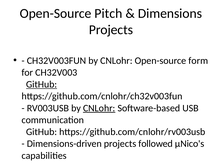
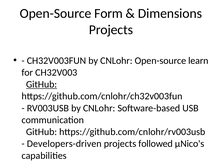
Pitch: Pitch -> Form (109, 13)
form: form -> learn (198, 60)
CNLohr underline: present -> none (99, 108)
Dimensions-driven: Dimensions-driven -> Developers-driven (64, 143)
